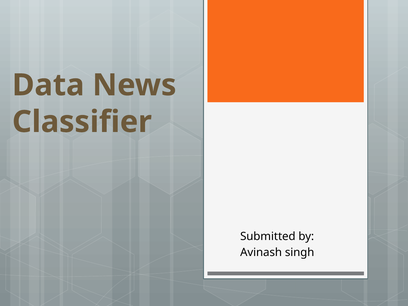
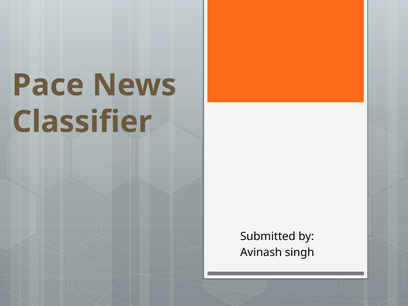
Data: Data -> Pace (48, 85)
